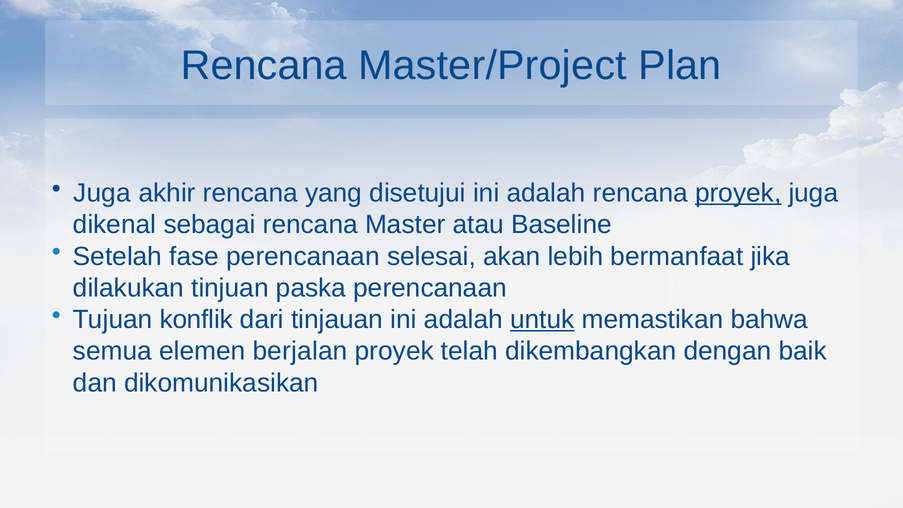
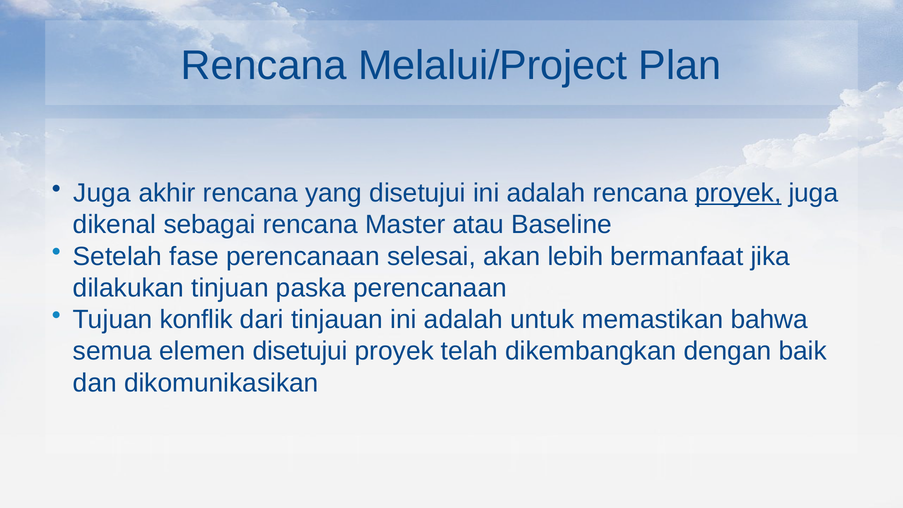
Master/Project: Master/Project -> Melalui/Project (493, 66)
untuk underline: present -> none (542, 320)
elemen berjalan: berjalan -> disetujui (300, 351)
